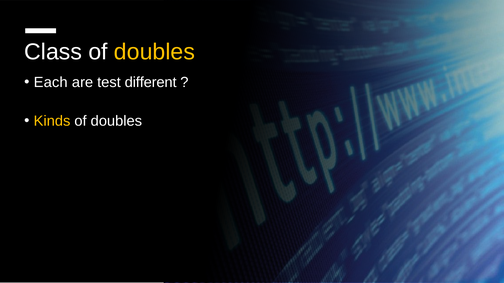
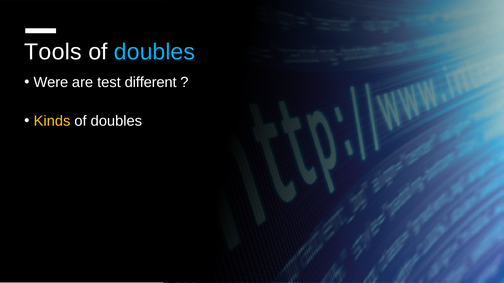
Class: Class -> Tools (53, 52)
doubles colour: yellow -> light blue (154, 52)
Each: Each -> Were (51, 82)
